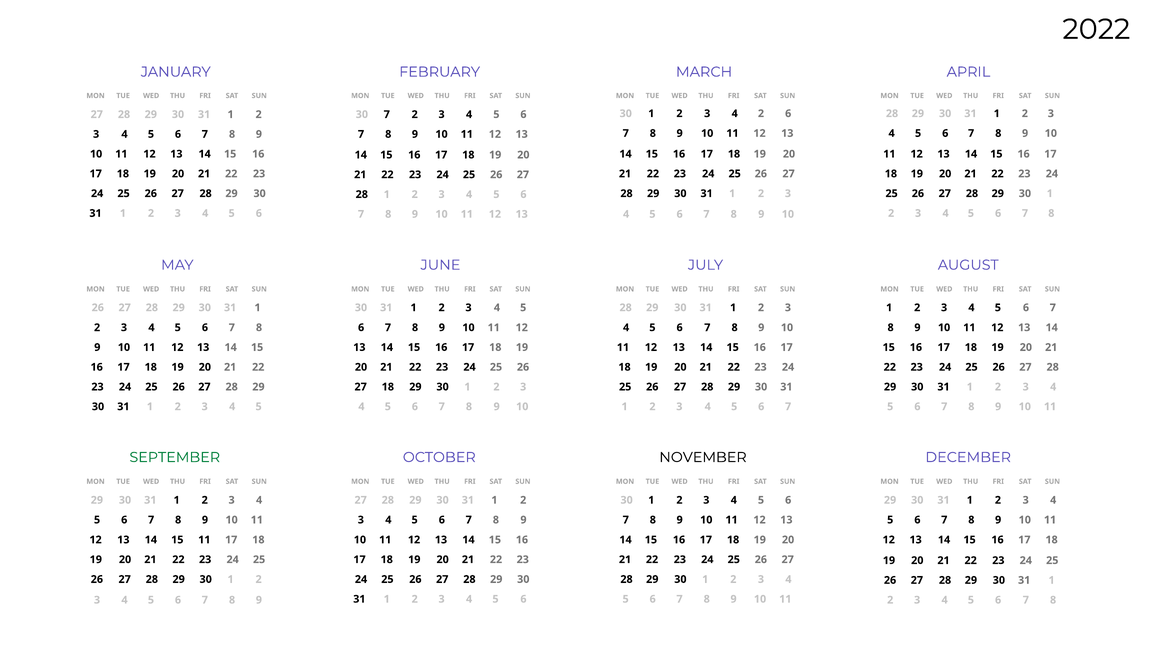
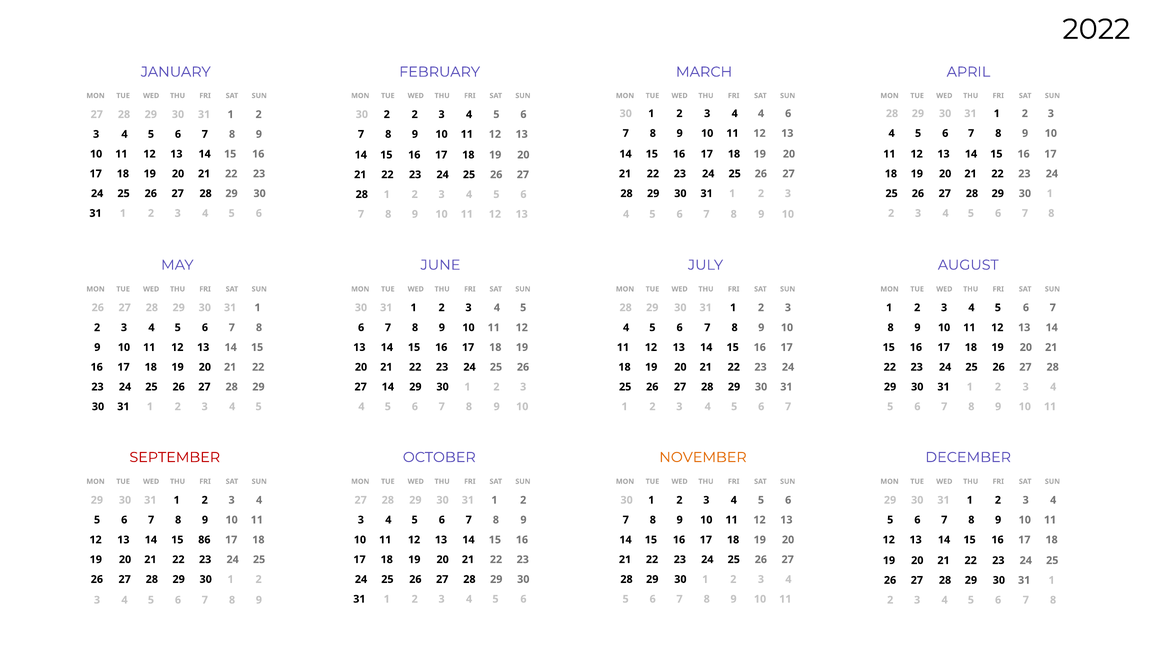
4 2: 2 -> 4 (761, 114)
30 7: 7 -> 2 (387, 114)
27 18: 18 -> 14 (388, 387)
SEPTEMBER colour: green -> red (175, 457)
NOVEMBER colour: black -> orange (703, 457)
15 11: 11 -> 86 (204, 540)
